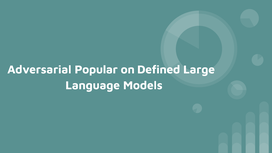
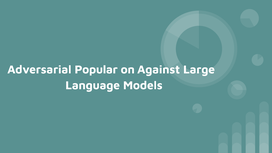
Defined: Defined -> Against (159, 70)
